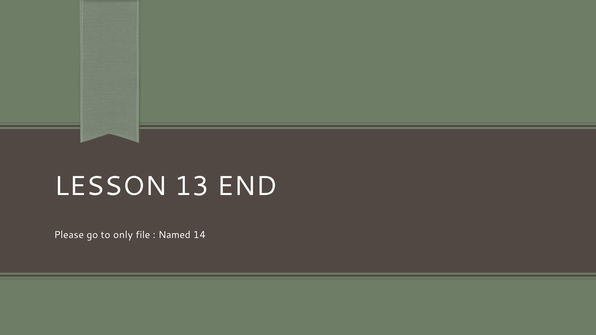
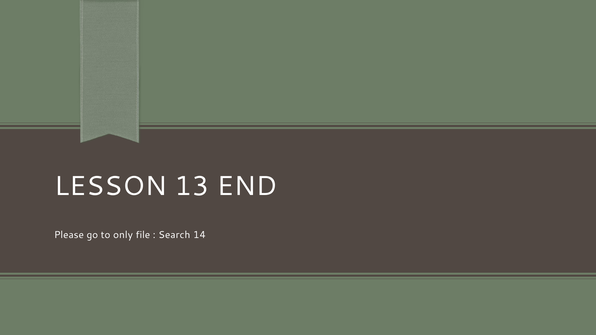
Named: Named -> Search (174, 235)
